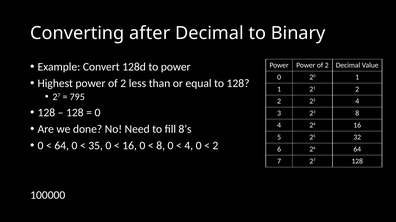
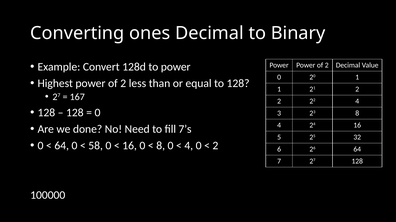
after: after -> ones (150, 33)
795: 795 -> 167 (77, 97)
8’s: 8’s -> 7’s (185, 129)
35: 35 -> 58 (96, 146)
